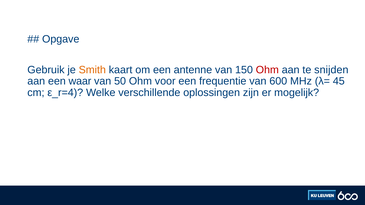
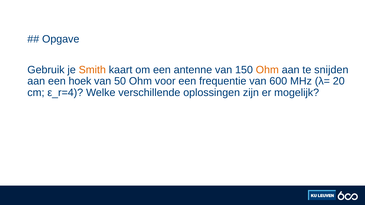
Ohm colour: red -> orange (267, 70)
waar: waar -> hoek (80, 81)
45: 45 -> 20 (339, 81)
